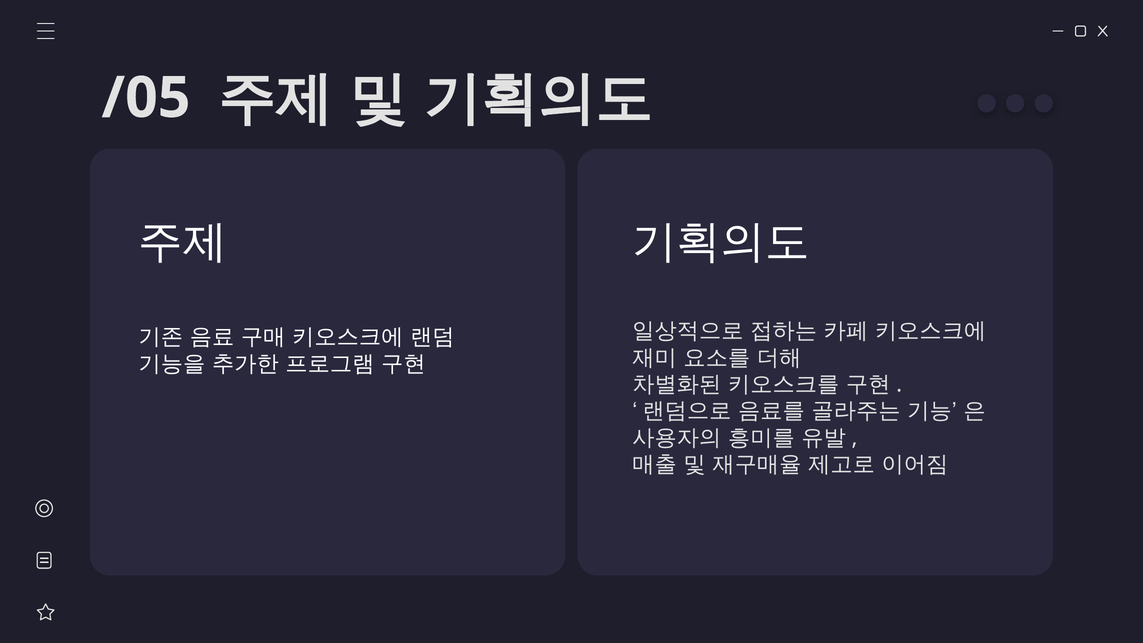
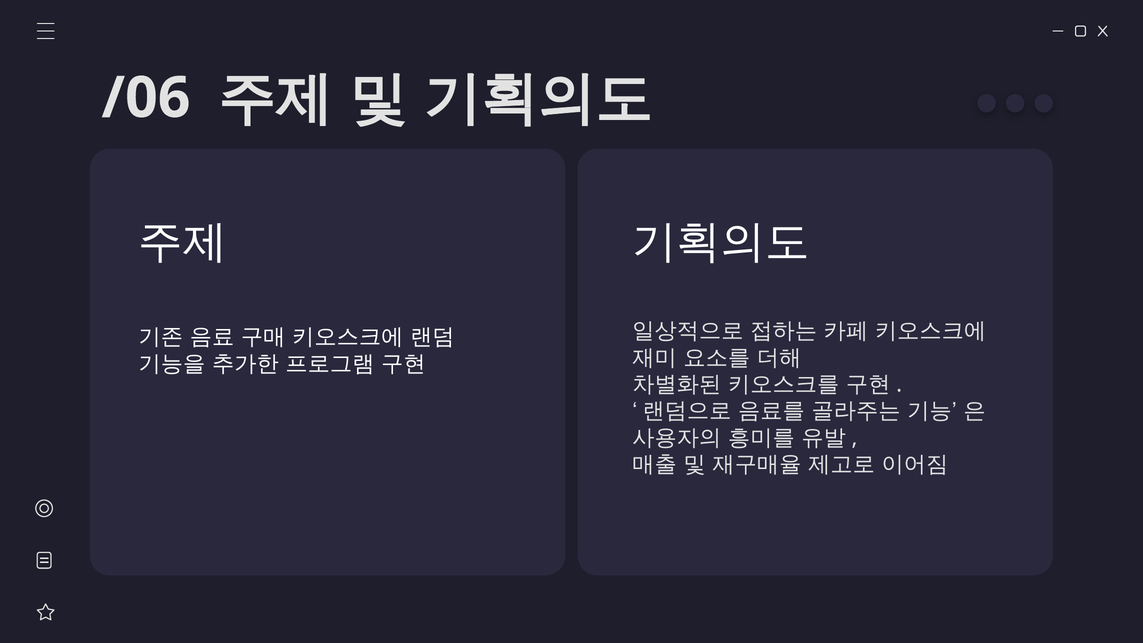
/05: /05 -> /06 (146, 98)
